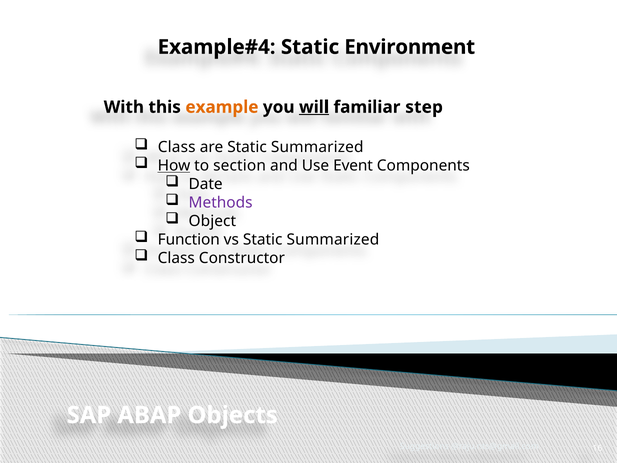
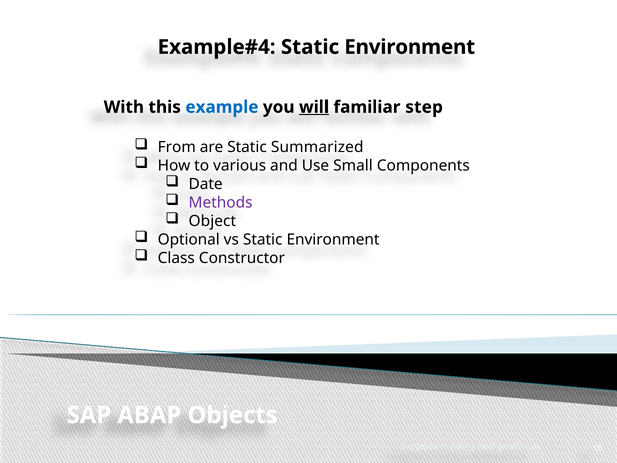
example colour: orange -> blue (222, 107)
Class: Class -> From (177, 147)
How underline: present -> none (174, 166)
section: section -> various (240, 166)
Event: Event -> Small (353, 166)
Function: Function -> Optional (189, 240)
vs Static Summarized: Summarized -> Environment (333, 240)
